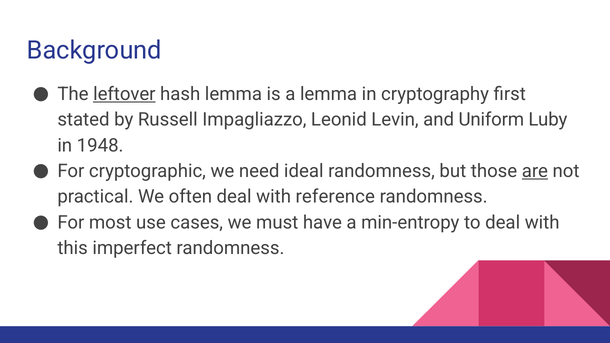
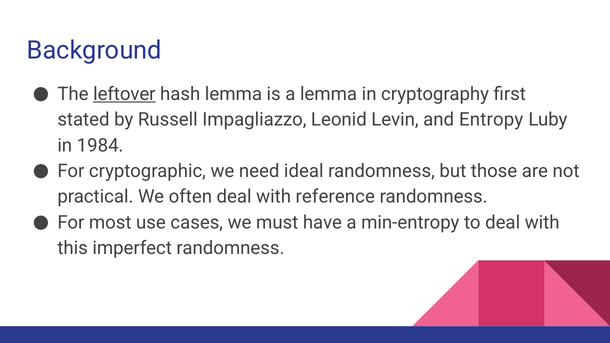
Uniform: Uniform -> Entropy (491, 120)
1948: 1948 -> 1984 (100, 146)
are underline: present -> none (535, 171)
